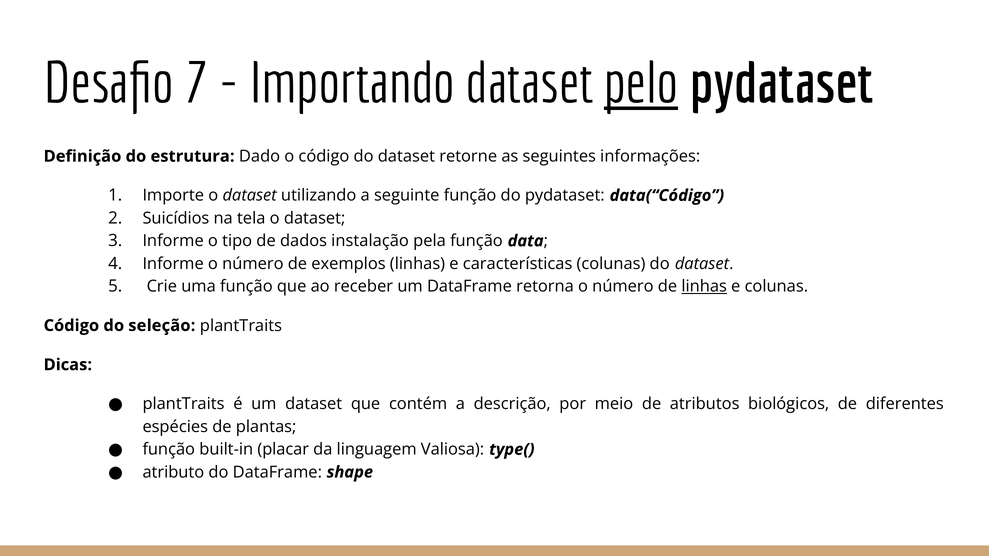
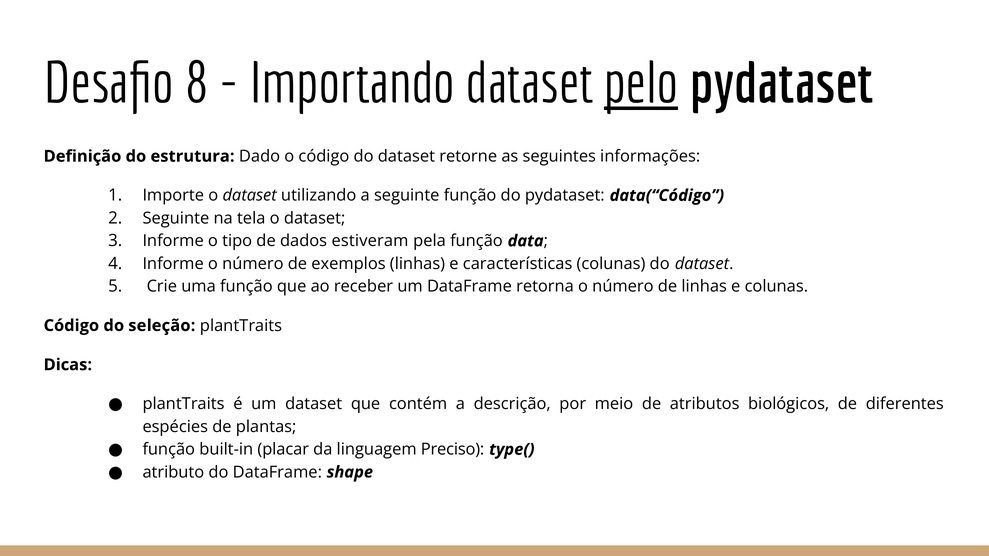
7: 7 -> 8 (197, 84)
Suicídios: Suicídios -> Seguinte (176, 218)
instalação: instalação -> estiveram (370, 241)
linhas underline: present -> none (704, 287)
Valiosa: Valiosa -> Preciso (453, 450)
